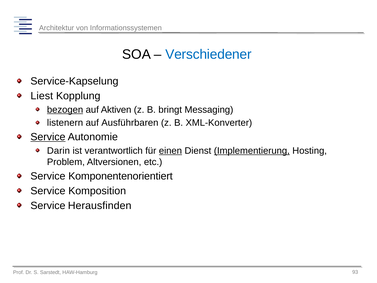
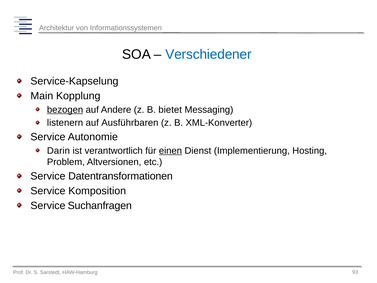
Liest: Liest -> Main (42, 96)
Aktiven: Aktiven -> Andere (116, 110)
bringt: bringt -> bietet (170, 110)
Service underline: present -> none (48, 137)
Implementierung underline: present -> none (252, 151)
Komponentenorientiert: Komponentenorientiert -> Datentransformationen (121, 176)
Herausfinden: Herausfinden -> Suchanfragen (100, 205)
